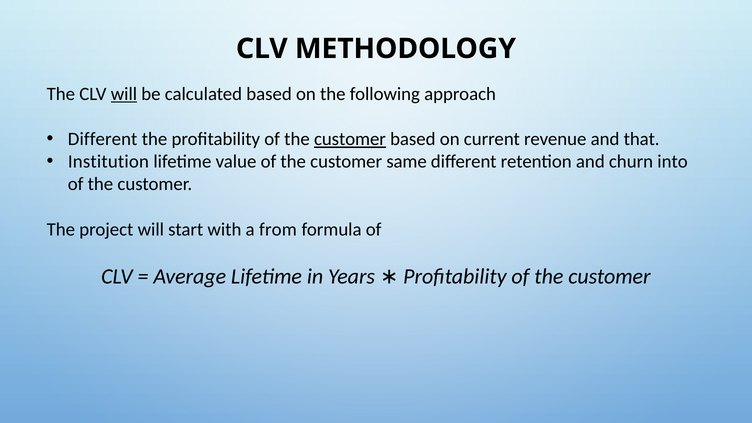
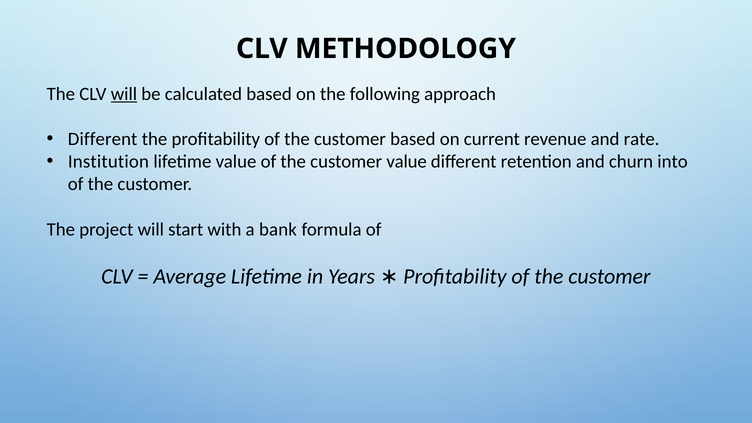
customer underline: present -> none (350, 139)
that: that -> rate (642, 139)
customer same: same -> value (407, 162)
from: from -> bank (278, 229)
